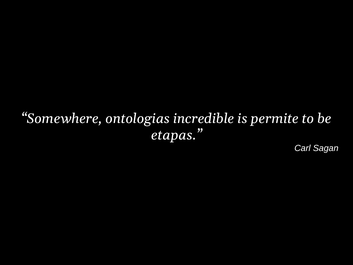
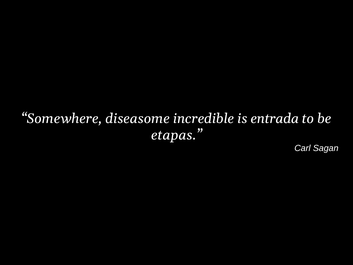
ontologias: ontologias -> diseasome (138, 118)
permite: permite -> entrada (275, 118)
